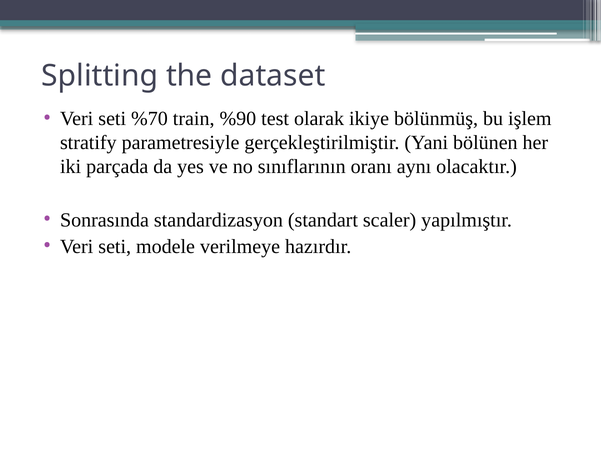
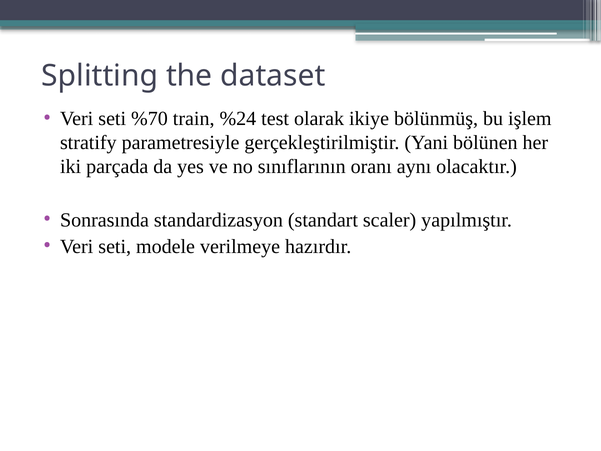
%90: %90 -> %24 (238, 119)
